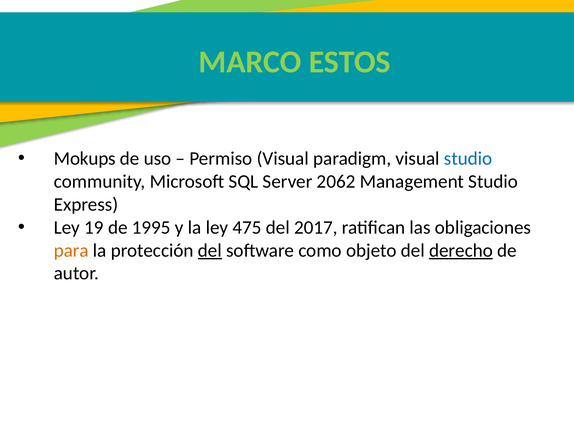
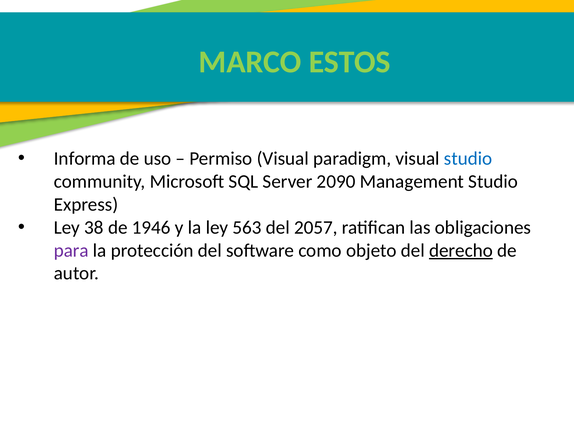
Mokups: Mokups -> Informa (85, 159)
2062: 2062 -> 2090 (336, 182)
19: 19 -> 38 (94, 228)
1995: 1995 -> 1946 (151, 228)
475: 475 -> 563 (247, 228)
2017: 2017 -> 2057 (316, 228)
para colour: orange -> purple (71, 251)
del underline: present -> none (210, 251)
